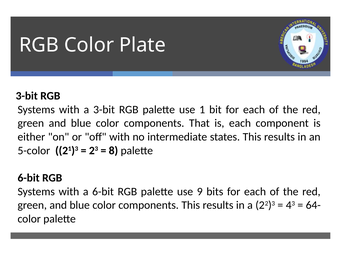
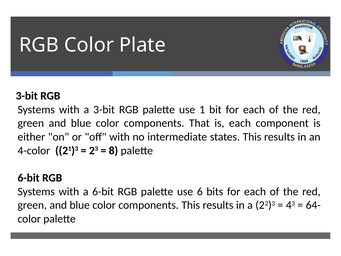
5-color: 5-color -> 4-color (34, 150)
9: 9 -> 6 (200, 191)
